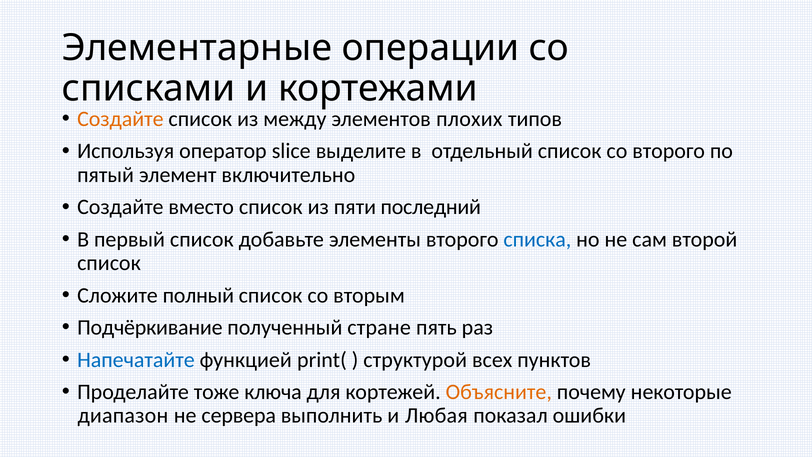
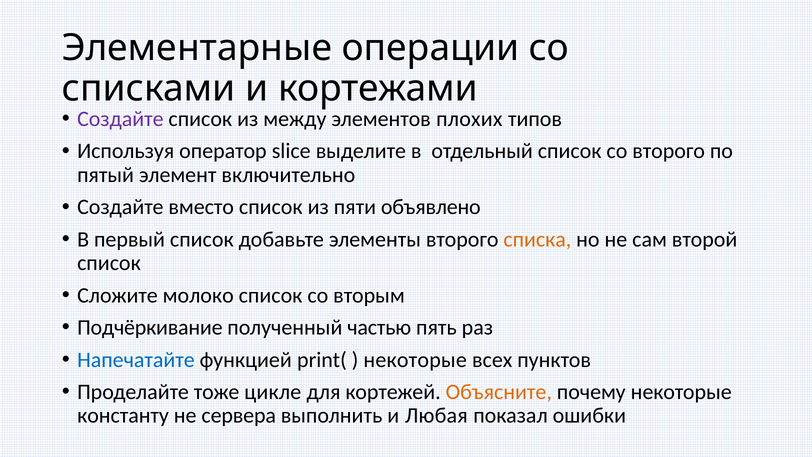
Создайте colour: orange -> purple (120, 119)
последний: последний -> объявлено (431, 207)
списка colour: blue -> orange (537, 239)
полный: полный -> молоко (198, 295)
стране: стране -> частью (379, 327)
структурой: структурой -> некоторые (415, 360)
ключа: ключа -> цикле (273, 392)
диапазон: диапазон -> константу (123, 415)
